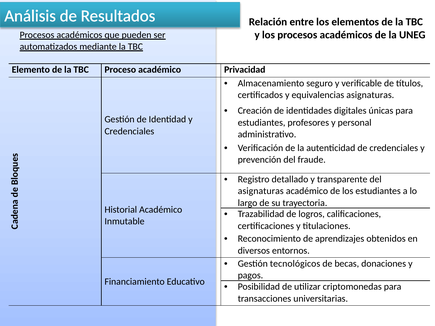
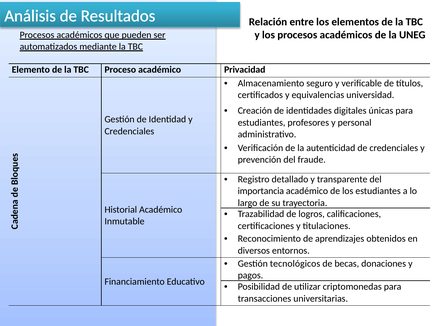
equivalencias asignaturas: asignaturas -> universidad (370, 95)
asignaturas: asignaturas -> importancia (261, 191)
